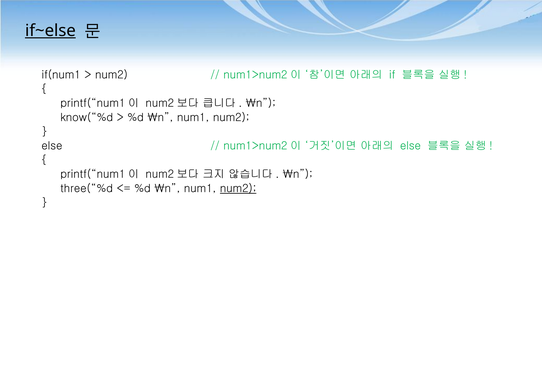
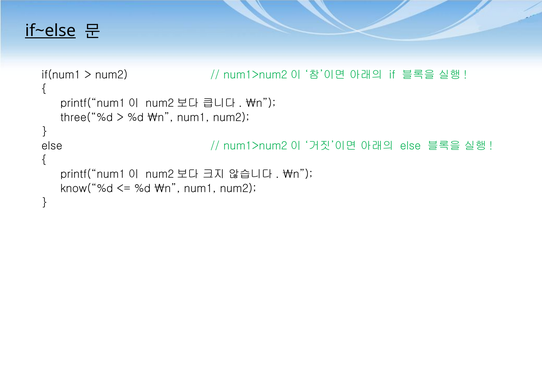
know(“%d: know(“%d -> three(“%d (87, 118)
three(“%d: three(“%d -> know(“%d (87, 189)
num2 underline: present -> none (238, 189)
